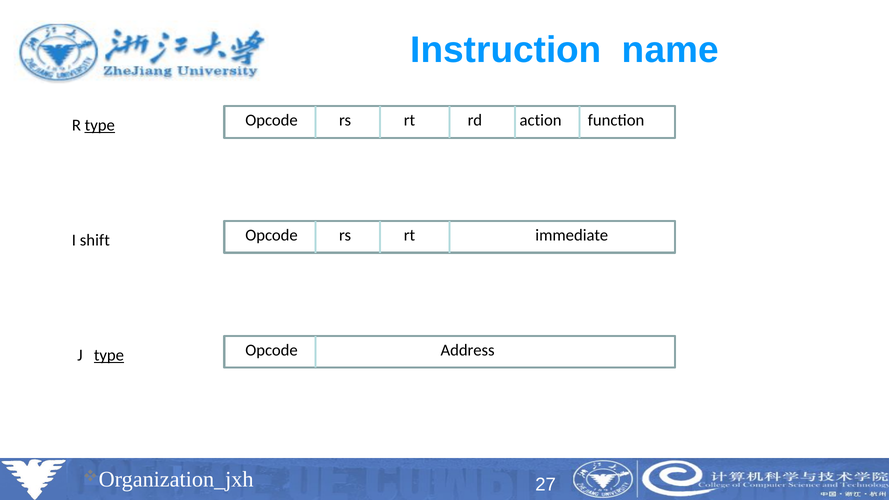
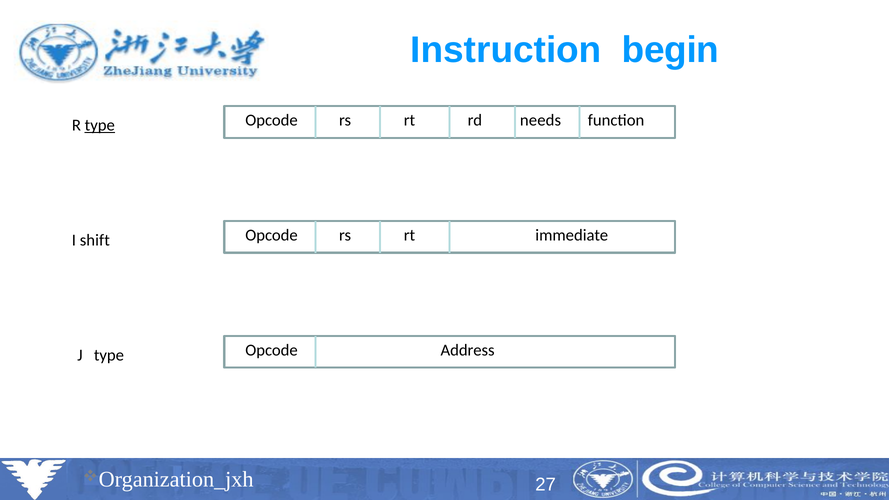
name: name -> begin (670, 50)
action: action -> needs (541, 120)
type underline: present -> none (109, 355)
